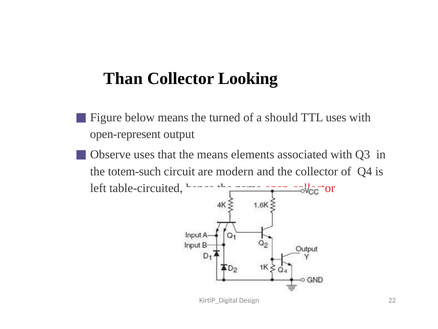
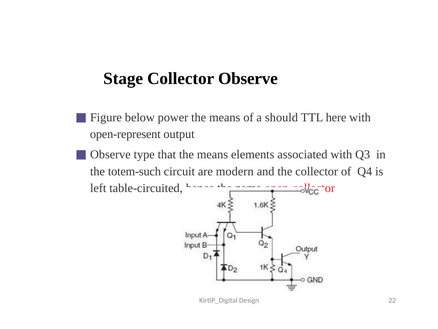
Than: Than -> Stage (123, 78)
Collector Looking: Looking -> Observe (248, 78)
below means: means -> power (173, 117)
turned: turned -> means (225, 117)
TTL uses: uses -> here (336, 117)
Observe uses: uses -> type (144, 154)
